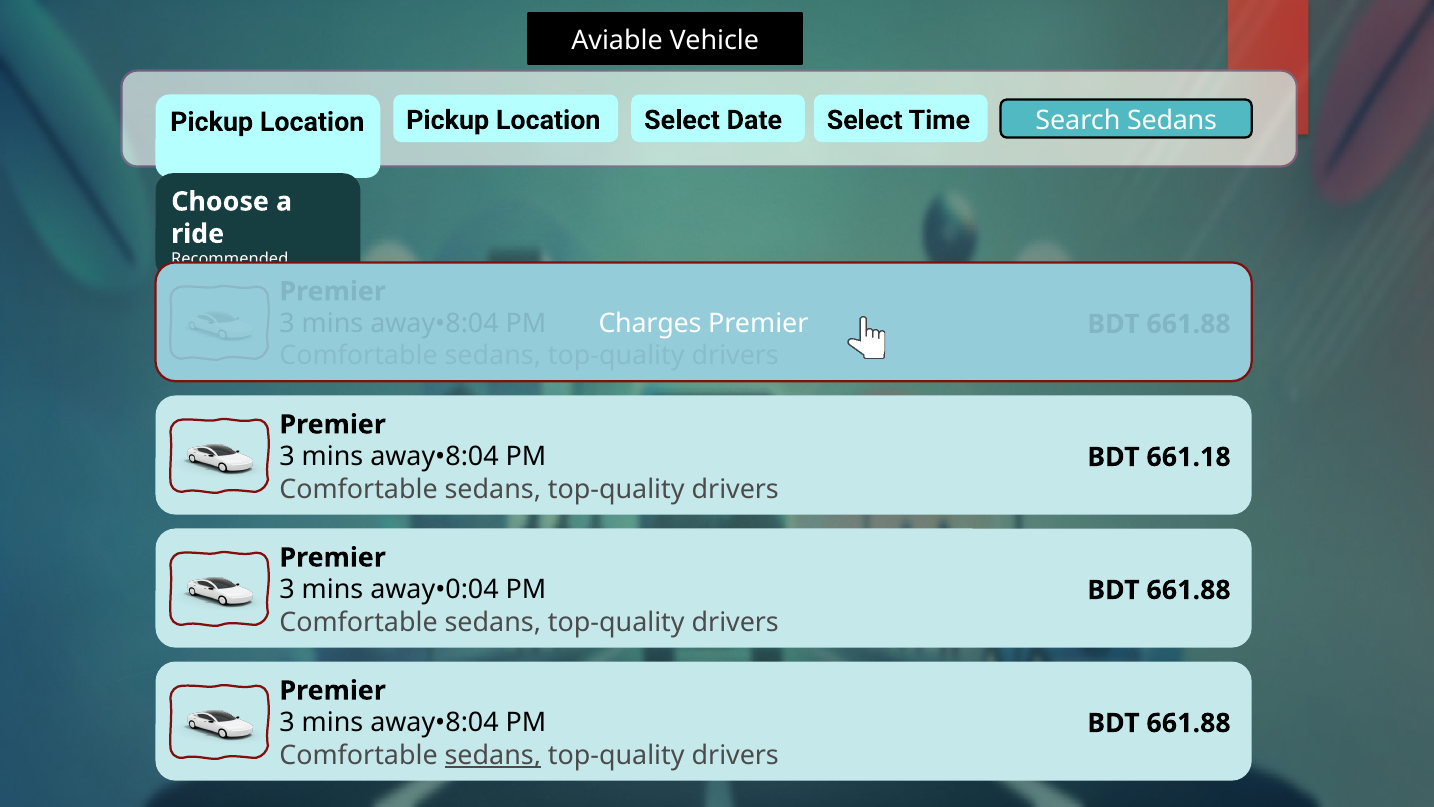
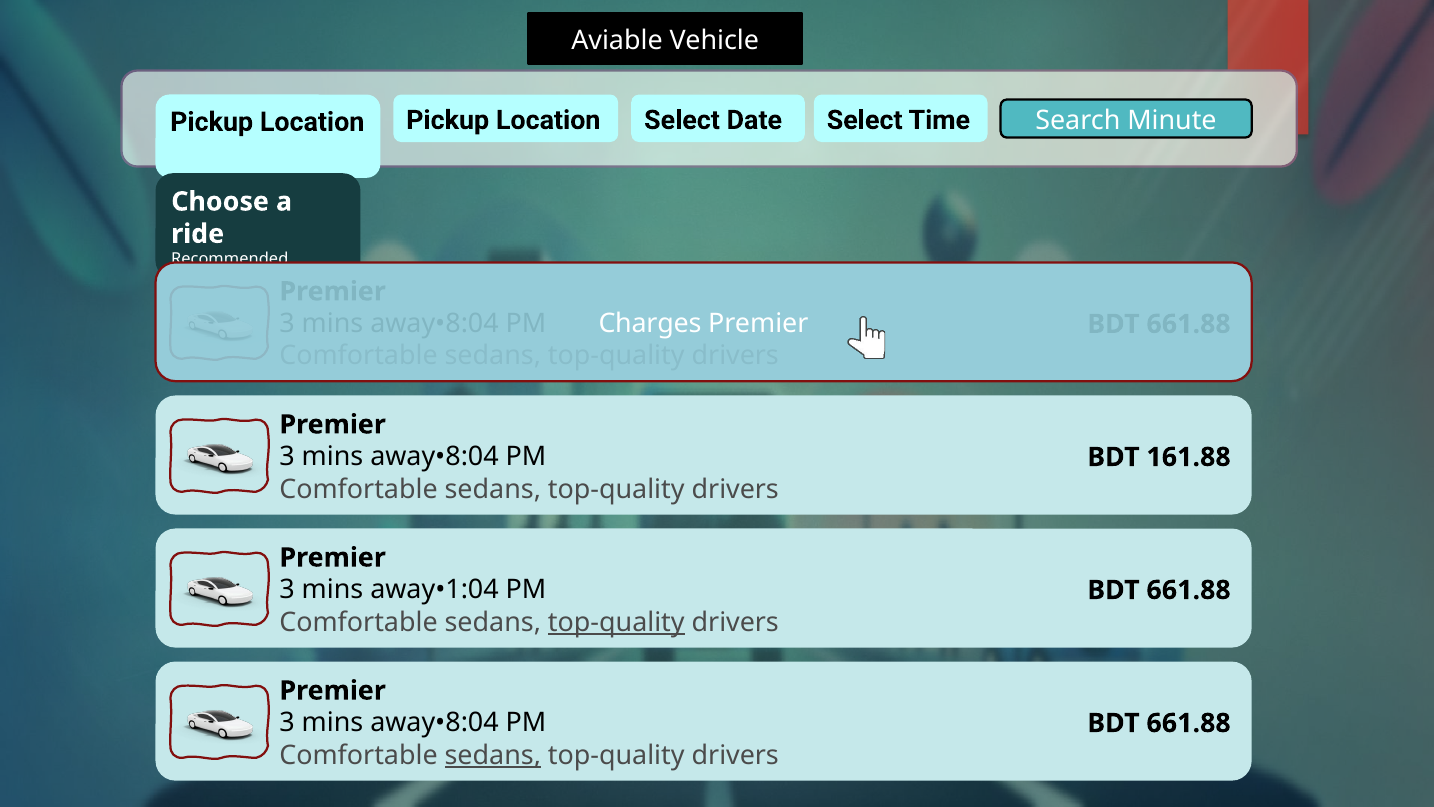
Search Sedans: Sedans -> Minute (1172, 120)
661.18: 661.18 -> 161.88 (1189, 457)
away•0:04: away•0:04 -> away•1:04 (434, 590)
top-quality underline: none -> present (616, 622)
